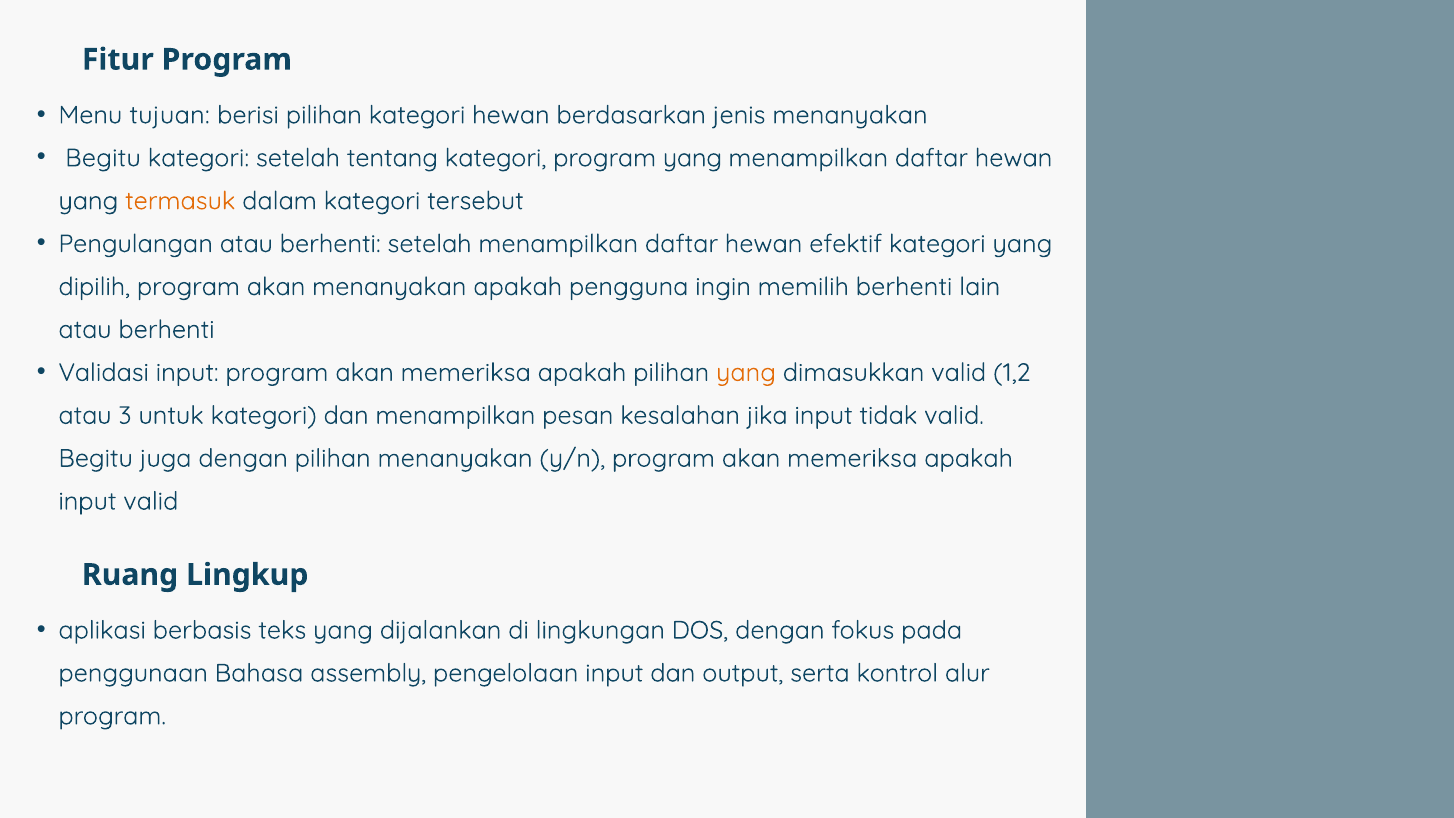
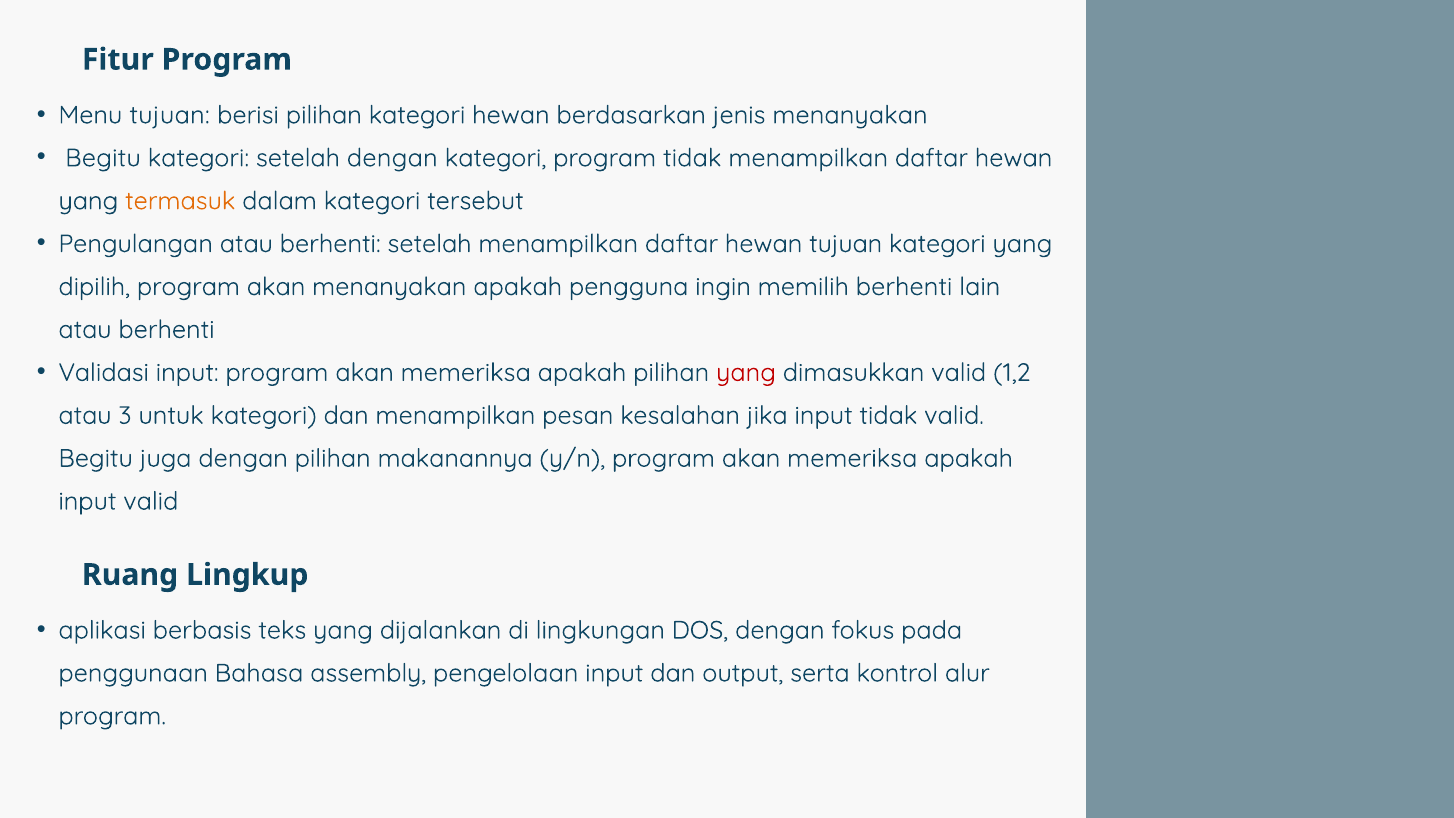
setelah tentang: tentang -> dengan (392, 158)
program yang: yang -> tidak (692, 158)
hewan efektif: efektif -> tujuan (846, 244)
yang colour: orange -> red (746, 373)
pilihan menanyakan: menanyakan -> makanannya (455, 458)
